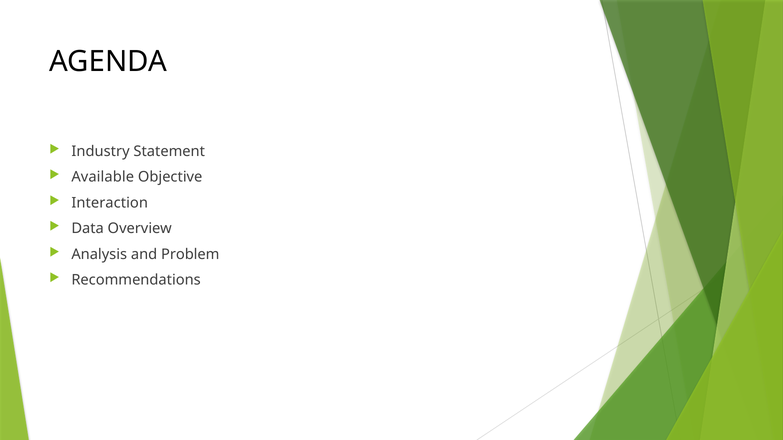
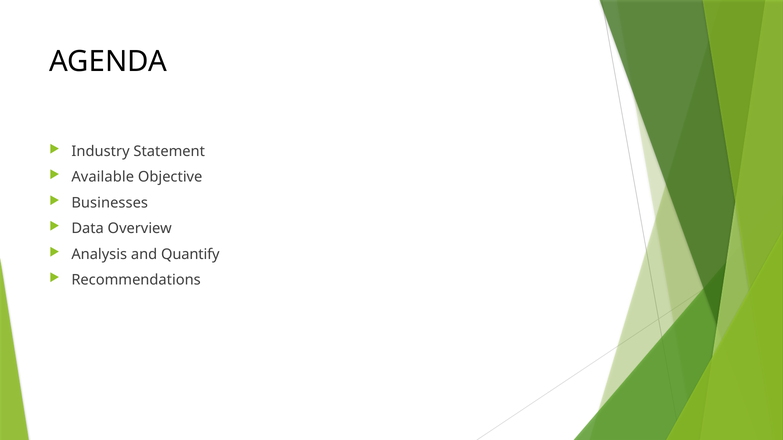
Interaction: Interaction -> Businesses (110, 203)
Problem: Problem -> Quantify (190, 255)
